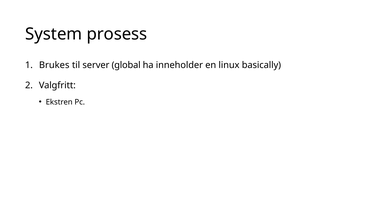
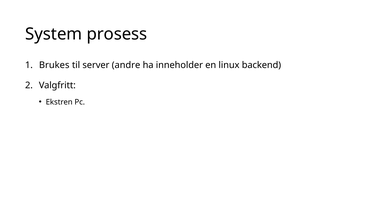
global: global -> andre (126, 65)
basically: basically -> backend (261, 65)
